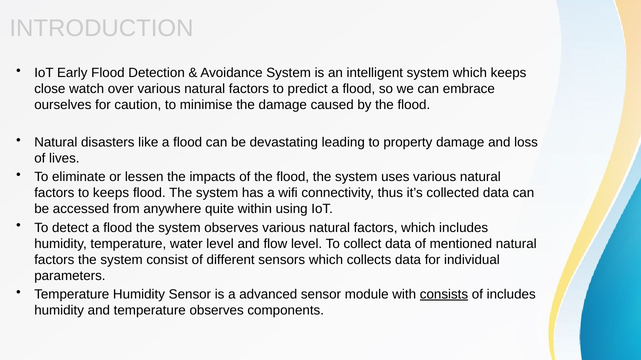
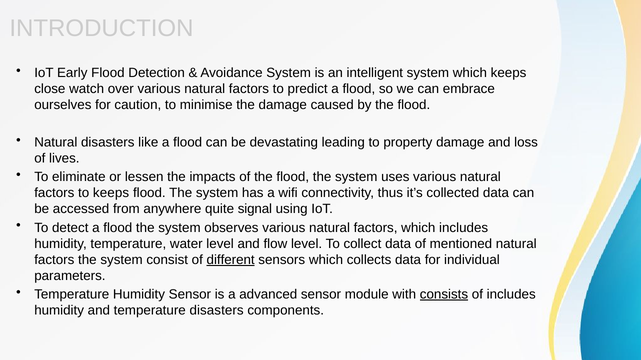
within: within -> signal (255, 209)
different underline: none -> present (231, 260)
temperature observes: observes -> disasters (217, 311)
